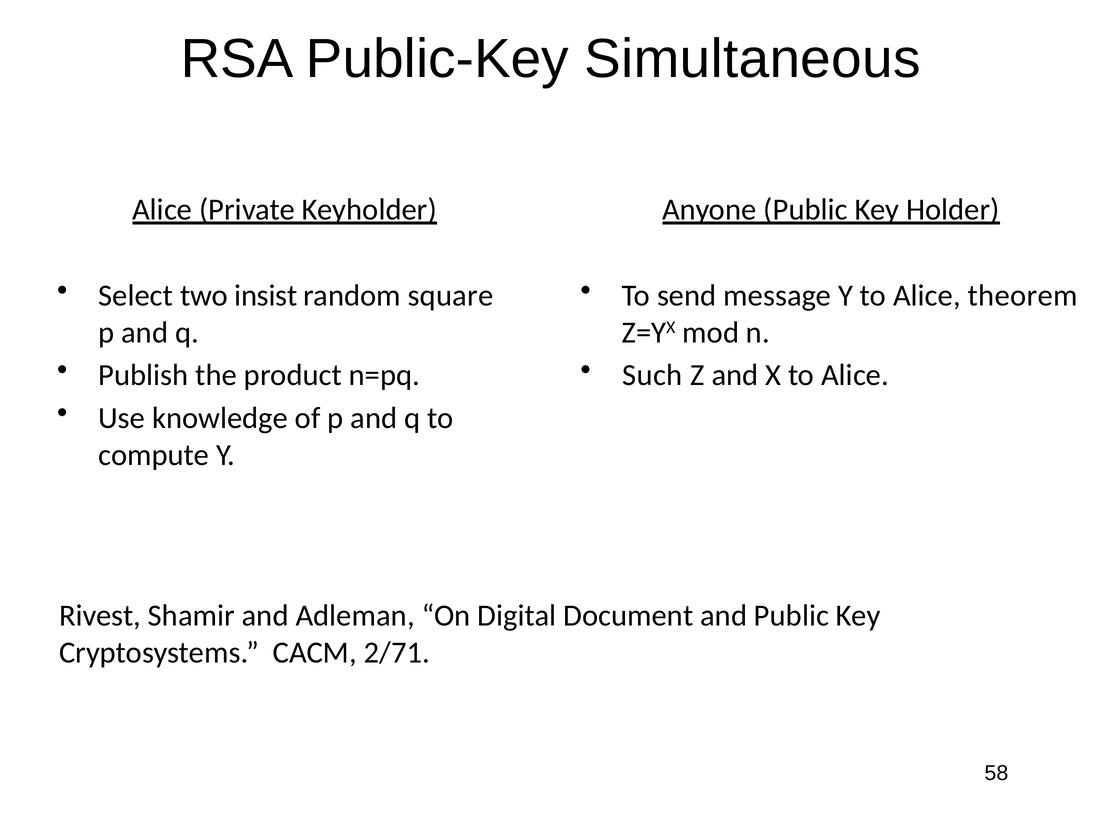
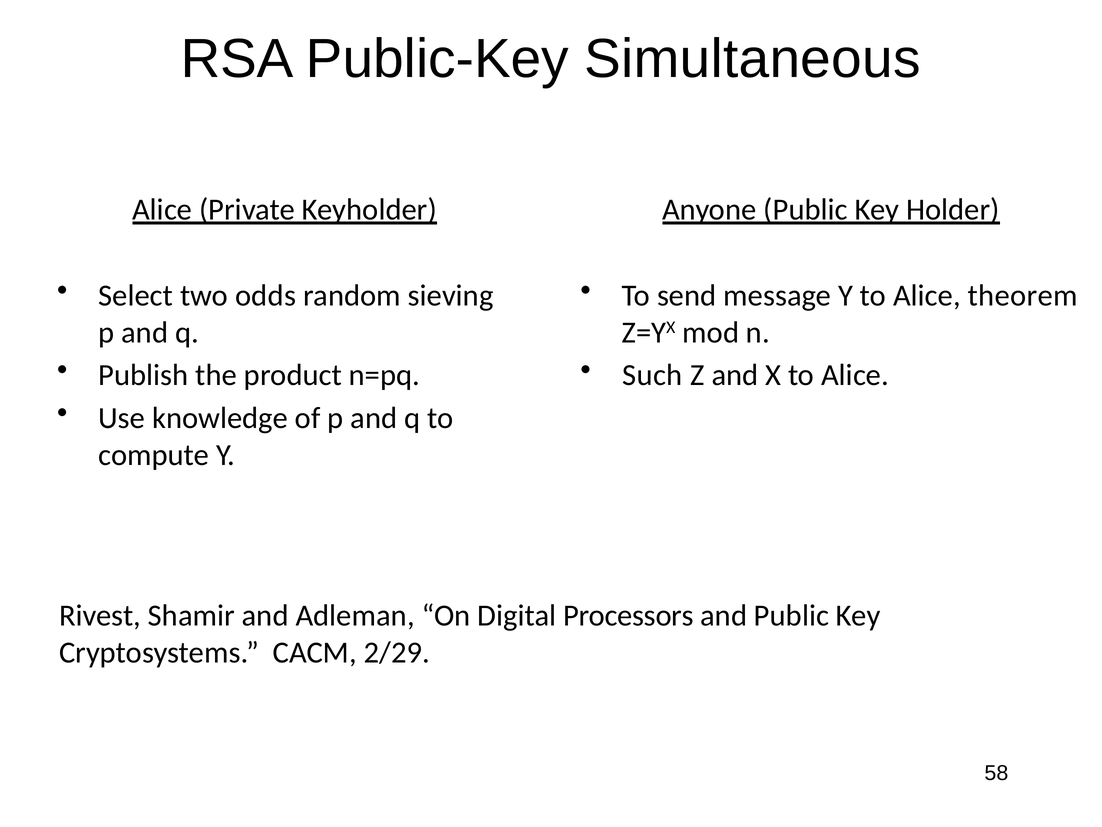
insist: insist -> odds (266, 295)
square: square -> sieving (451, 295)
Document: Document -> Processors (628, 615)
2/71: 2/71 -> 2/29 (397, 652)
